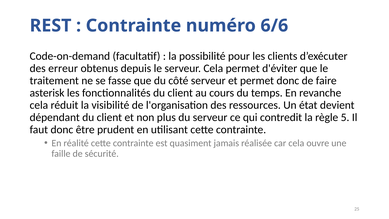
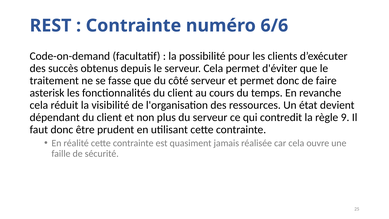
erreur: erreur -> succès (63, 68)
5: 5 -> 9 (345, 117)
